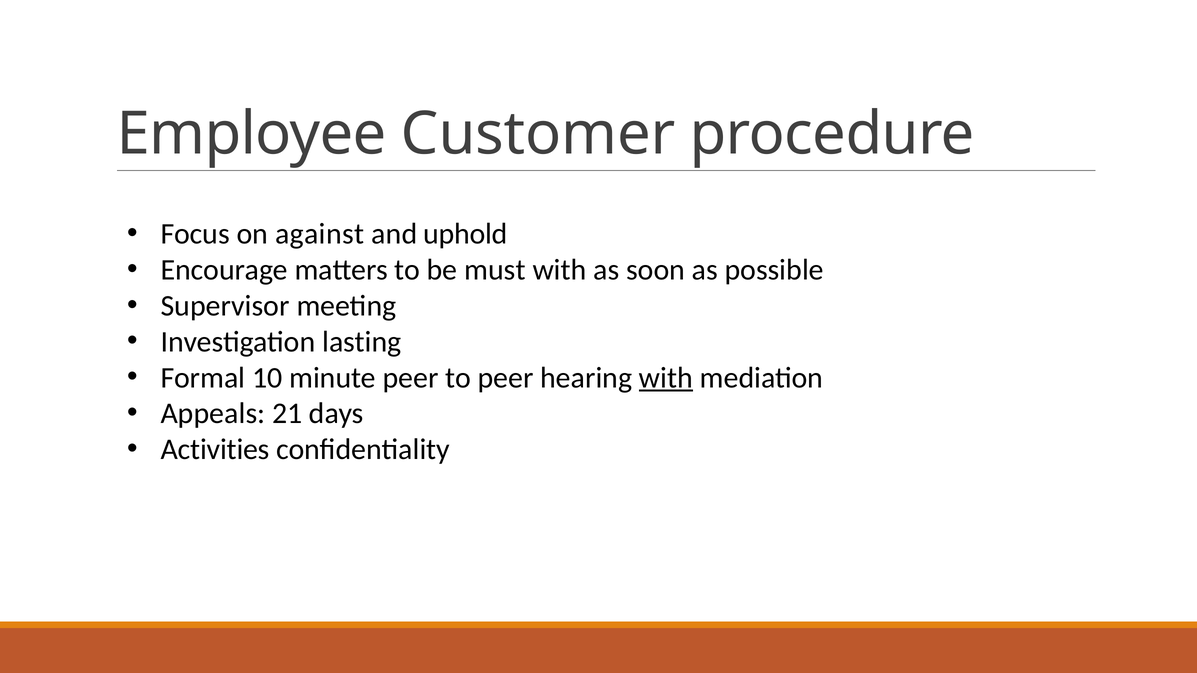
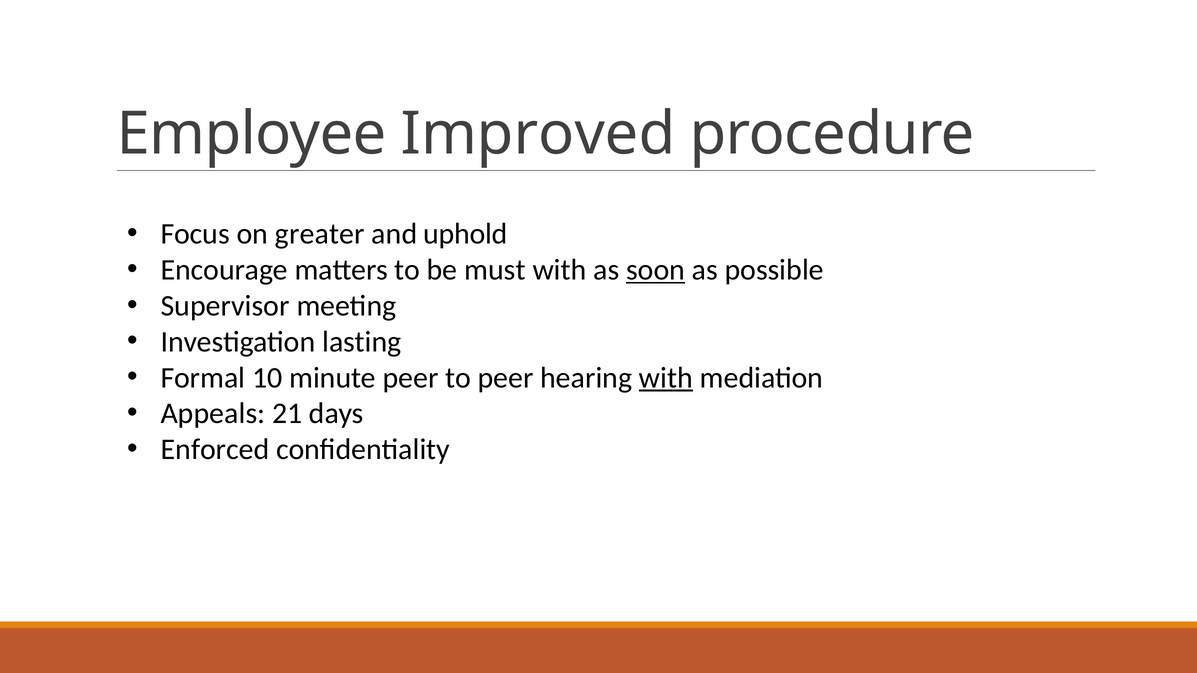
Customer: Customer -> Improved (538, 134)
against: against -> greater (320, 234)
soon underline: none -> present (656, 270)
Activities: Activities -> Enforced (215, 450)
